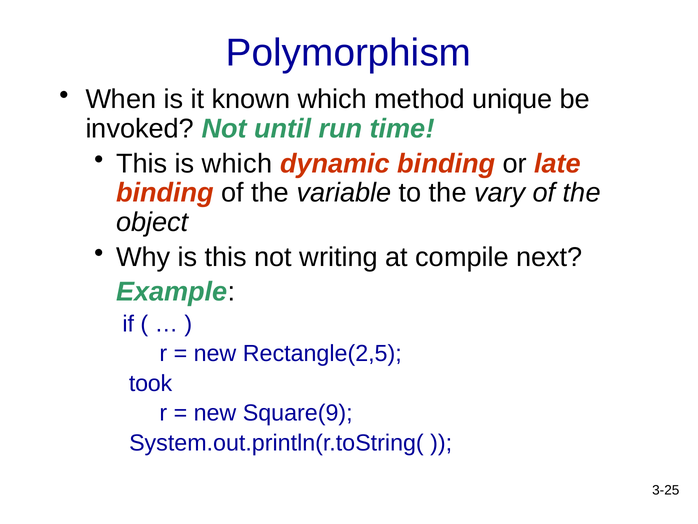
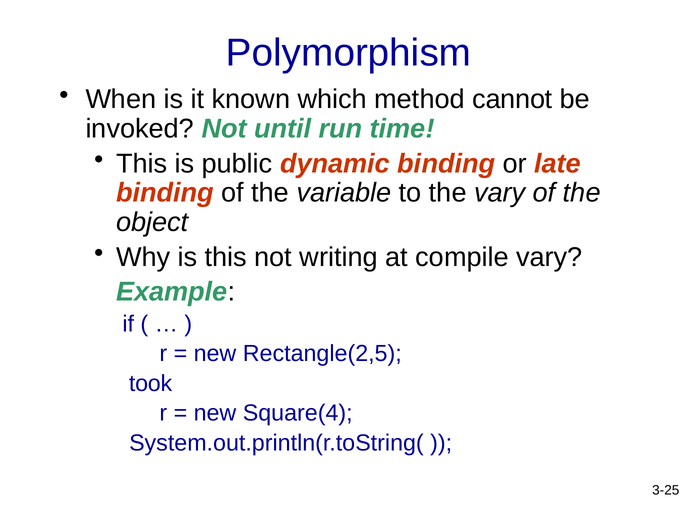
unique: unique -> cannot (512, 99)
is which: which -> public (237, 164)
compile next: next -> vary (549, 257)
Square(9: Square(9 -> Square(4 (298, 413)
